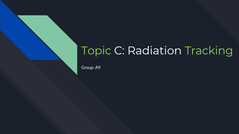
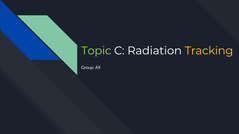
Tracking colour: light green -> yellow (209, 51)
